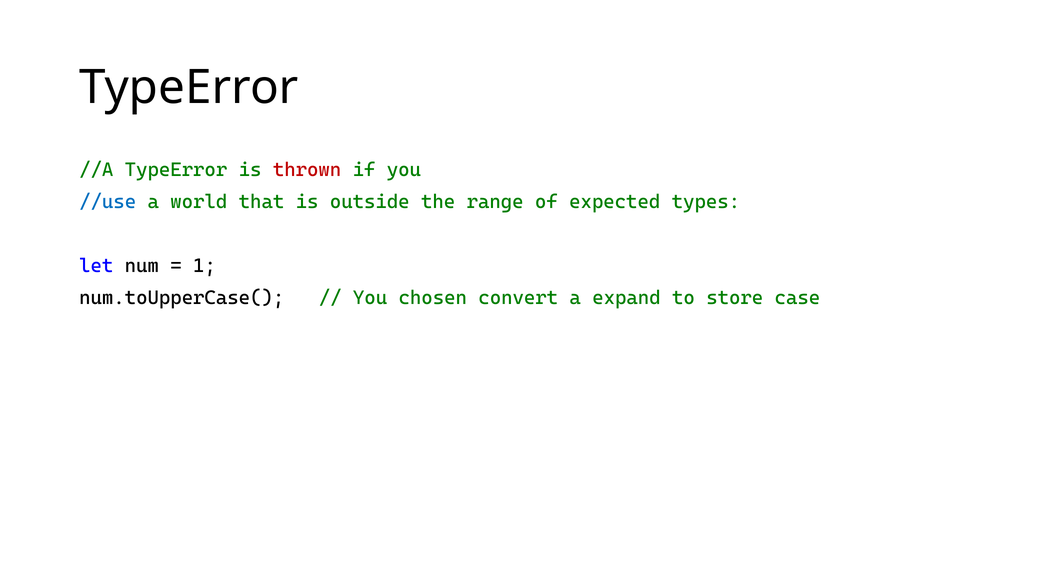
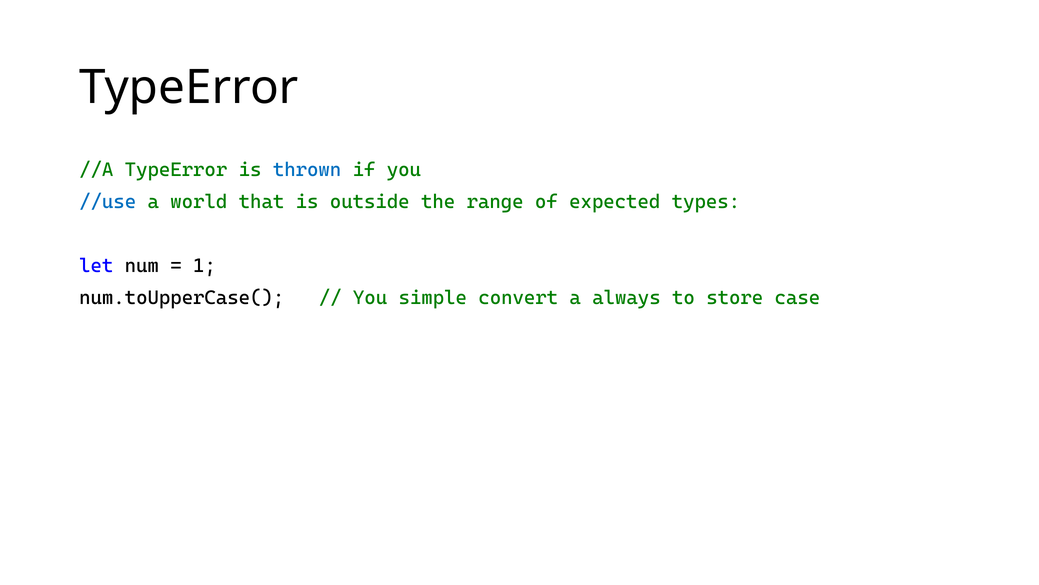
thrown colour: red -> blue (307, 170)
chosen: chosen -> simple (433, 297)
expand: expand -> always (626, 297)
